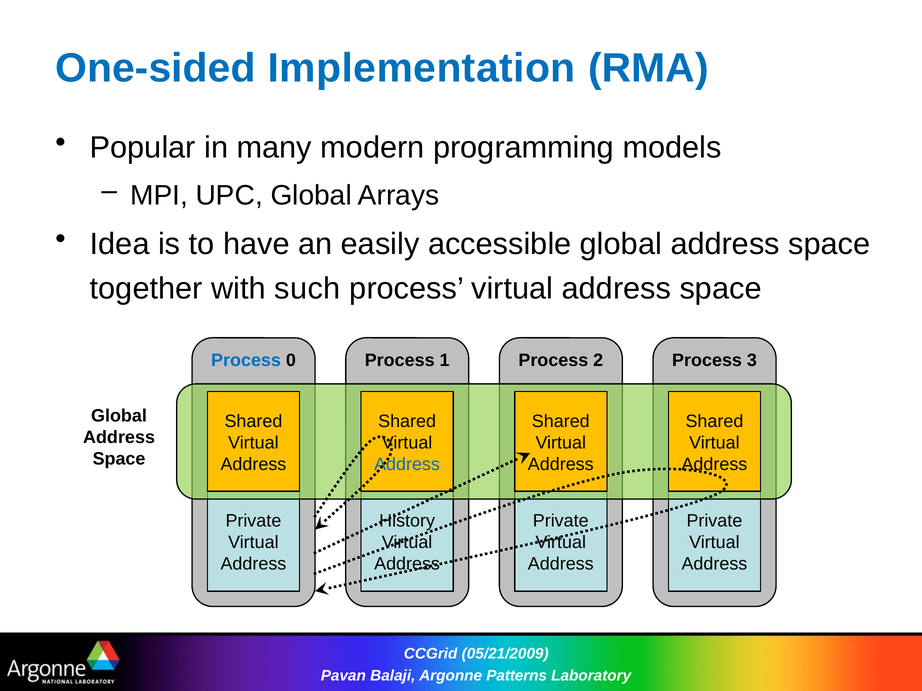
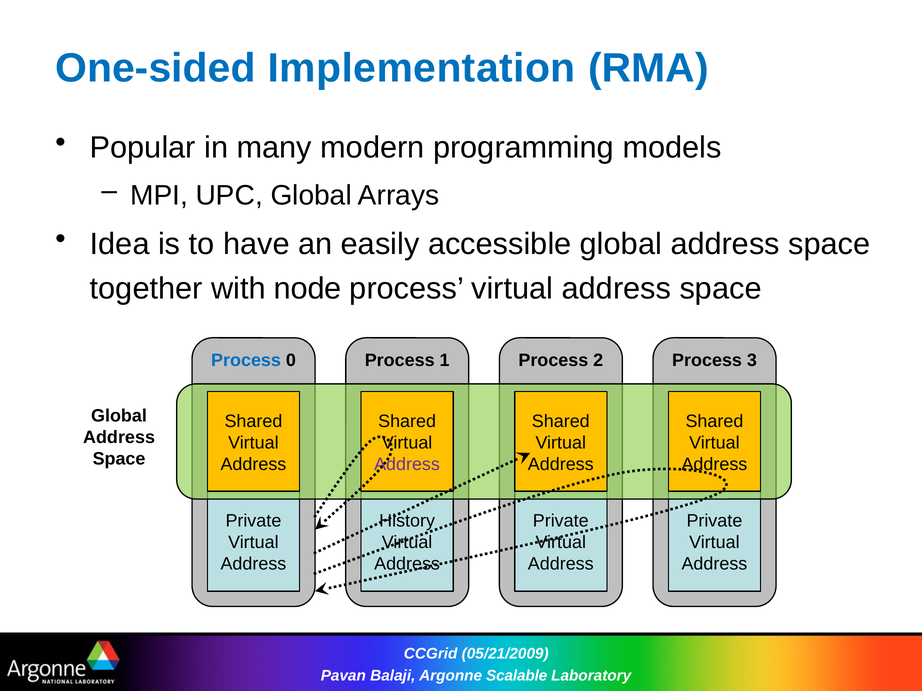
such: such -> node (308, 289)
Address colour: blue -> purple (407, 465)
Patterns: Patterns -> Scalable (517, 676)
